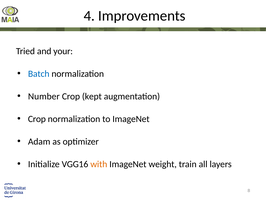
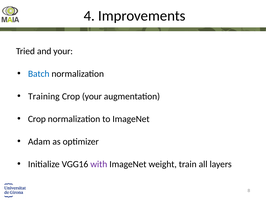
Number: Number -> Training (44, 96)
Crop kept: kept -> your (92, 96)
with colour: orange -> purple (99, 164)
